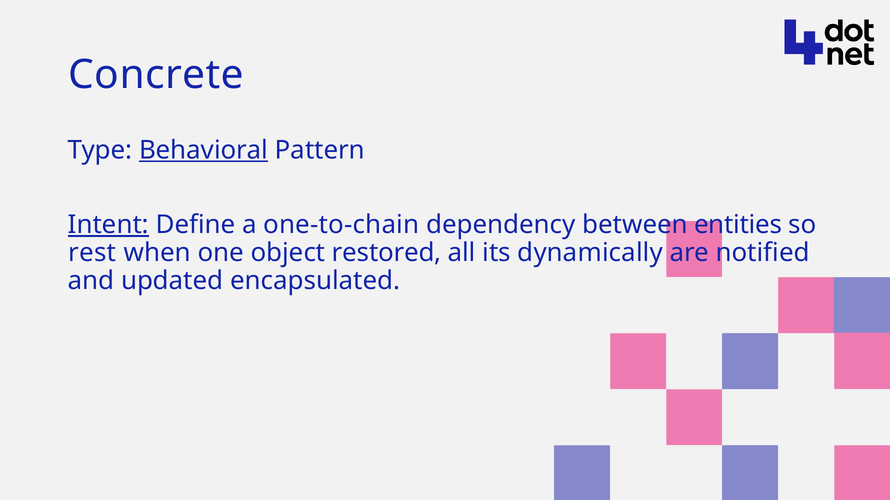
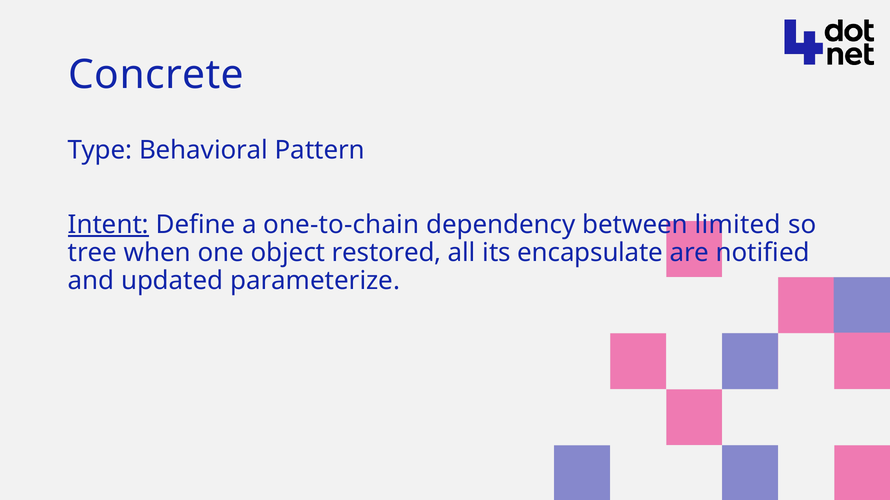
Behavioral underline: present -> none (204, 150)
entities: entities -> limited (738, 225)
rest: rest -> tree (92, 253)
dynamically: dynamically -> encapsulate (590, 253)
encapsulated: encapsulated -> parameterize (315, 281)
